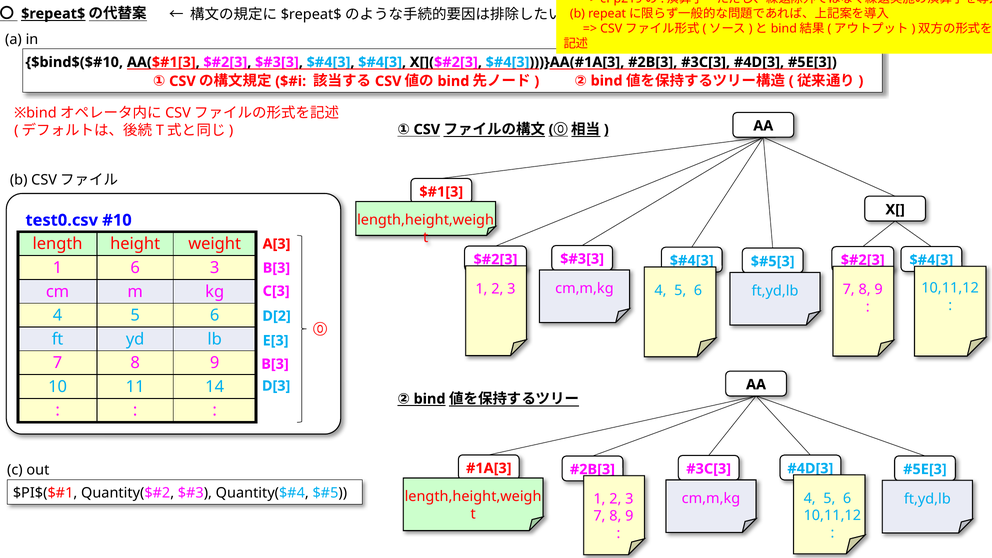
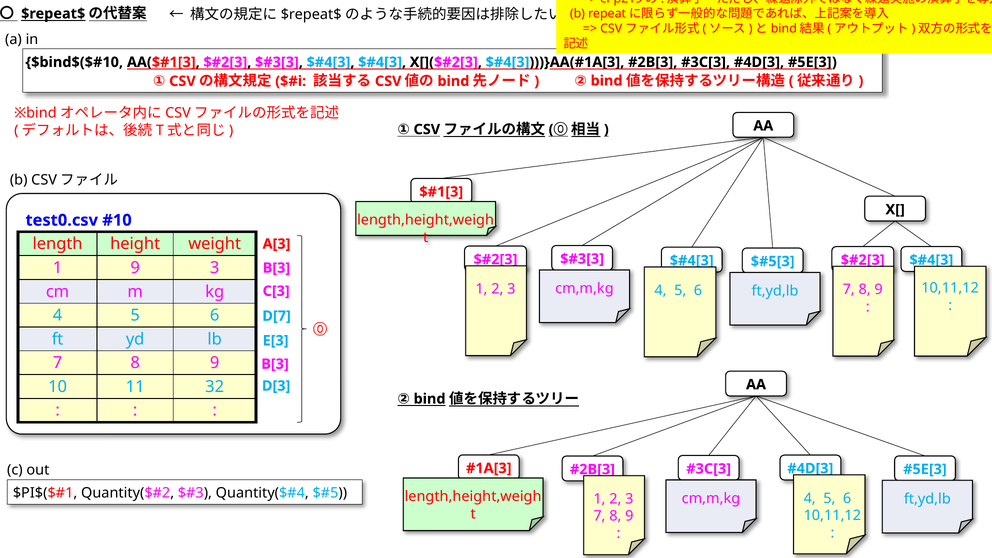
1 6: 6 -> 9 (135, 268)
D[2: D[2 -> D[7 (277, 316)
14: 14 -> 32 (215, 387)
